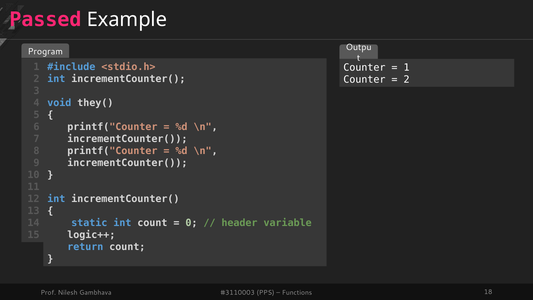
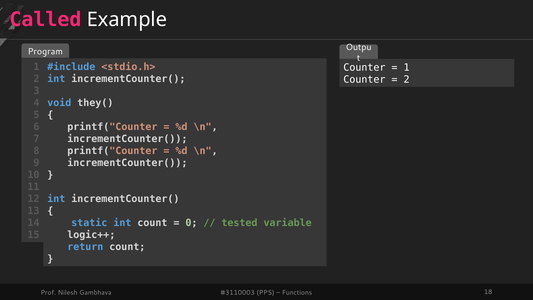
Passed: Passed -> Called (46, 20)
header: header -> tested (239, 223)
